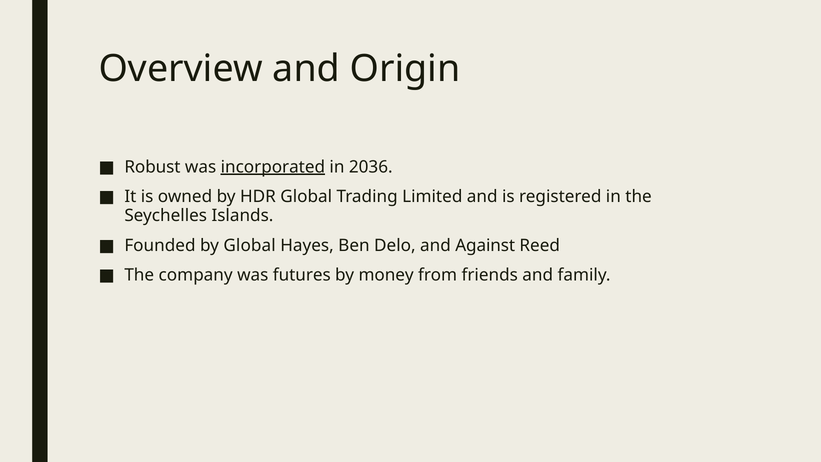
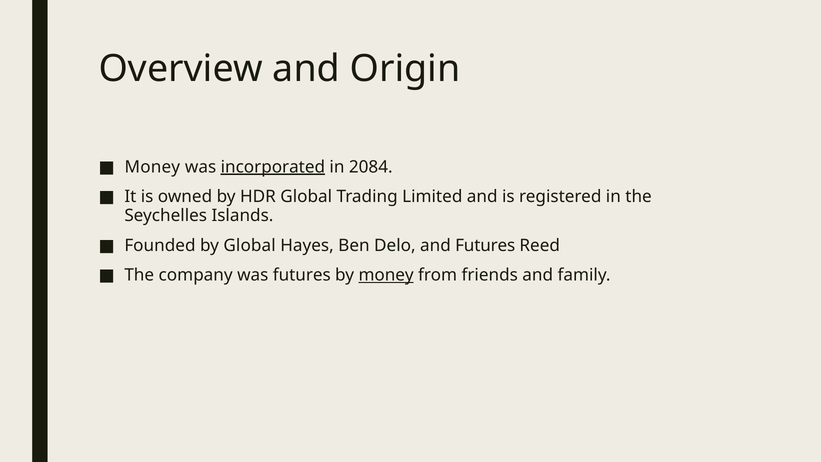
Robust: Robust -> Money (152, 167)
2036: 2036 -> 2084 (371, 167)
and Against: Against -> Futures (485, 245)
money underline: none -> present (386, 275)
